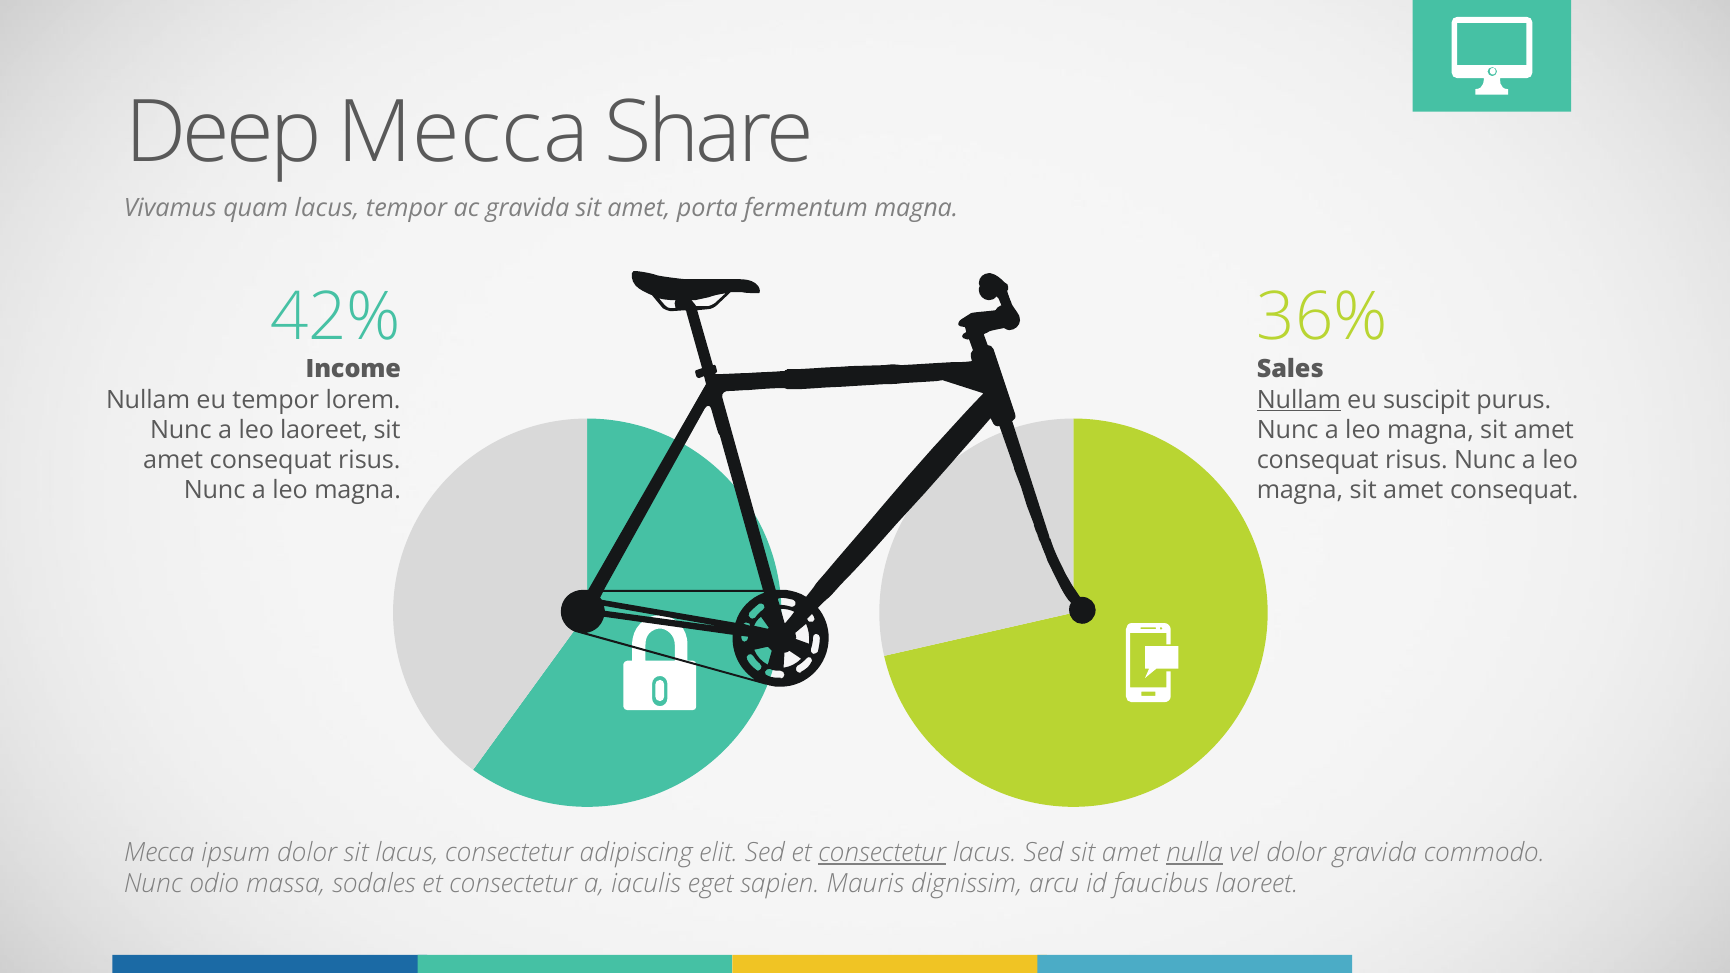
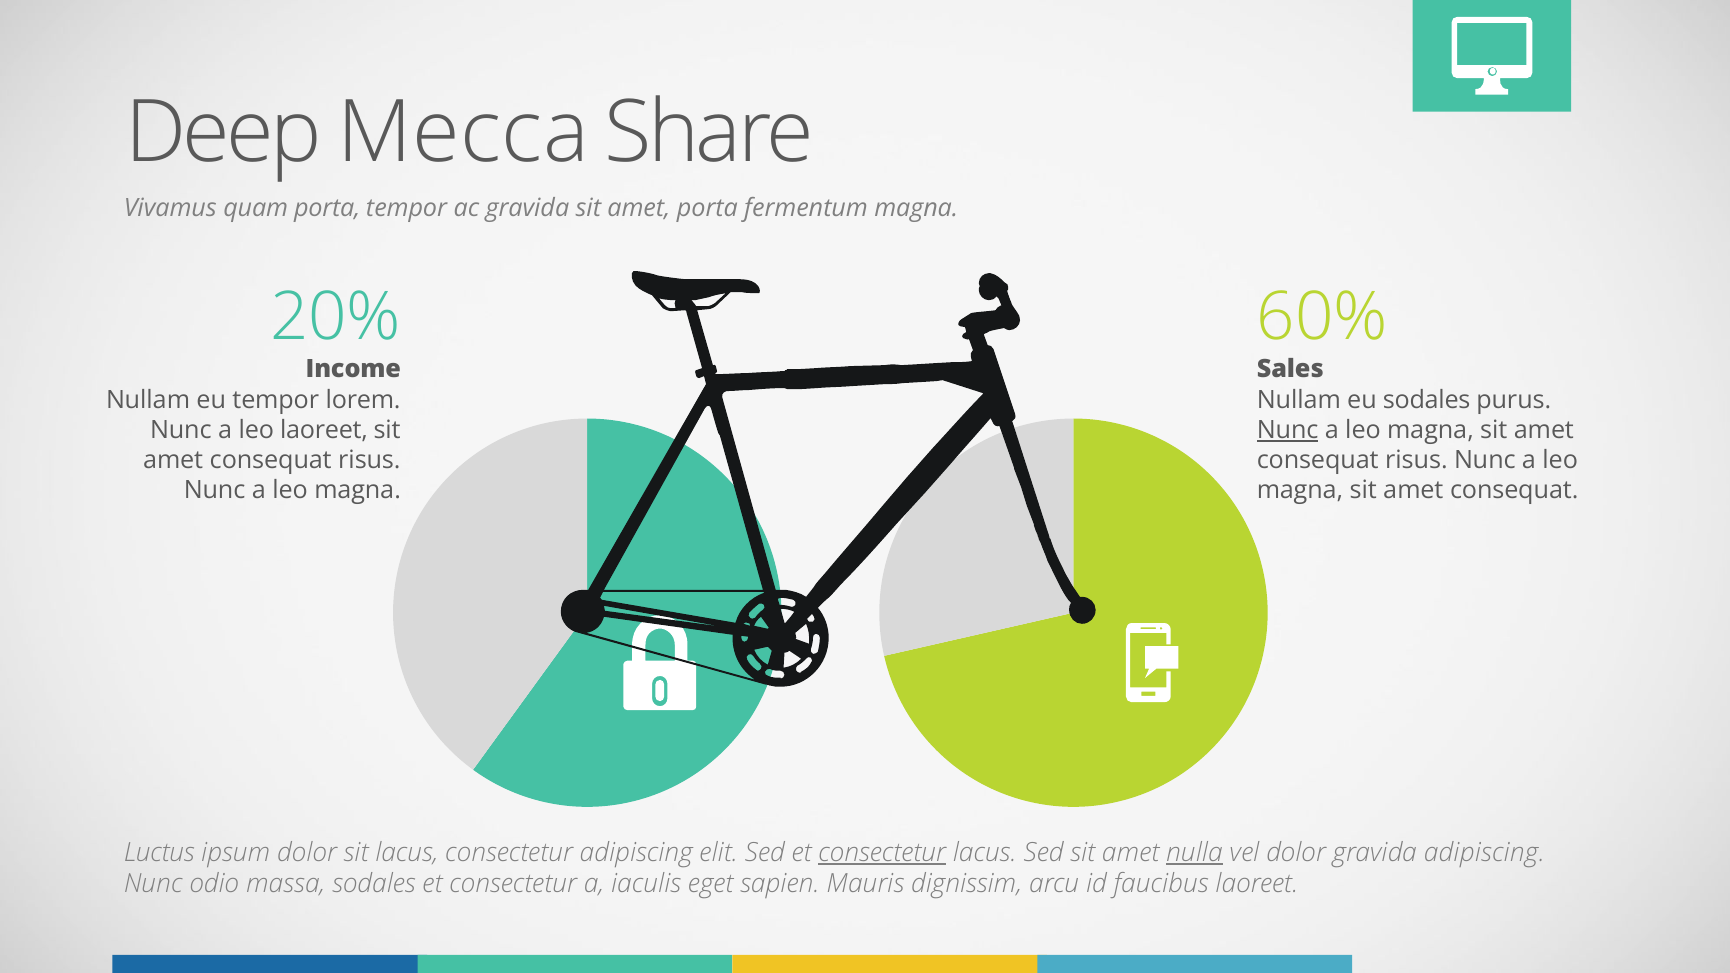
quam lacus: lacus -> porta (327, 208)
42%: 42% -> 20% (336, 317)
36%: 36% -> 60% (1322, 317)
Nullam underline: present -> none (1299, 400)
eu suscipit: suscipit -> sodales (1427, 400)
Nunc underline: none -> present (1288, 430)
Mecca: Mecca -> Luctus (159, 853)
gravida commodo: commodo -> adipiscing (1484, 853)
